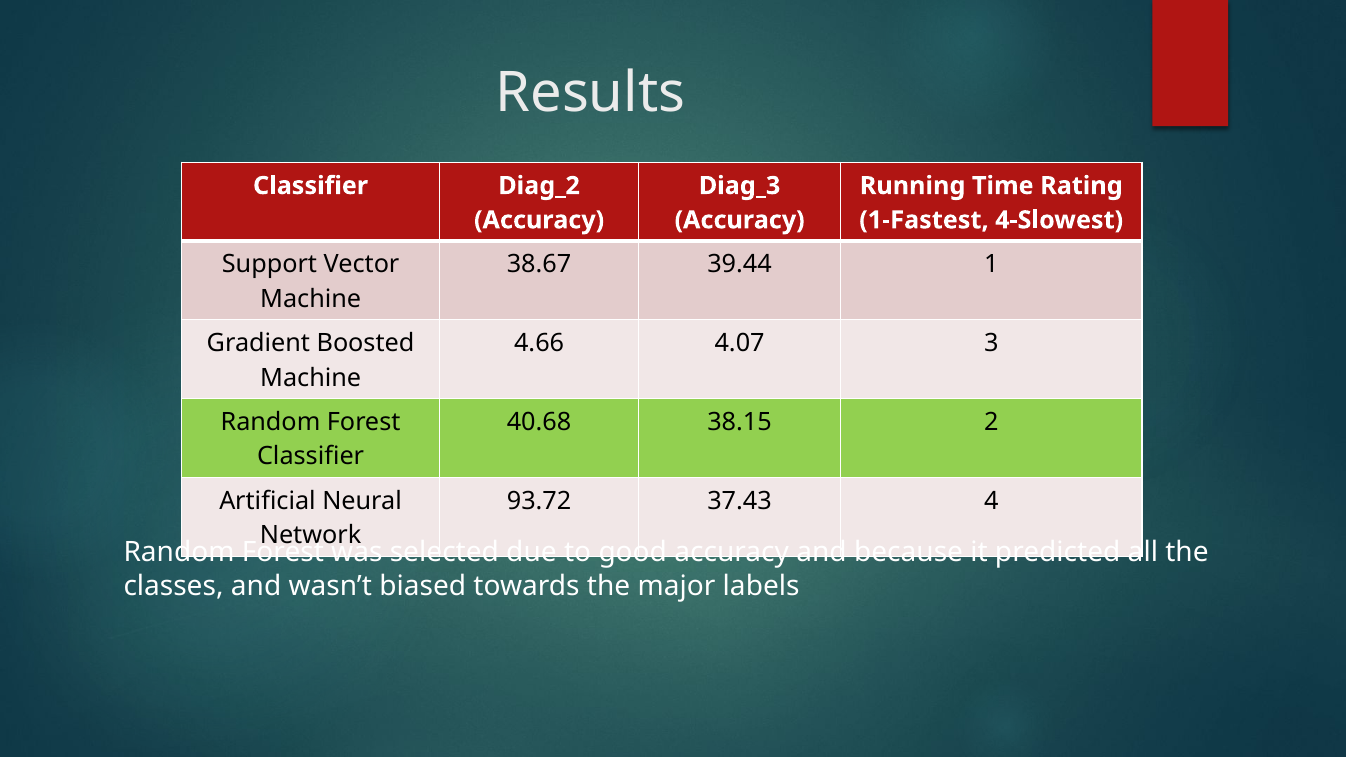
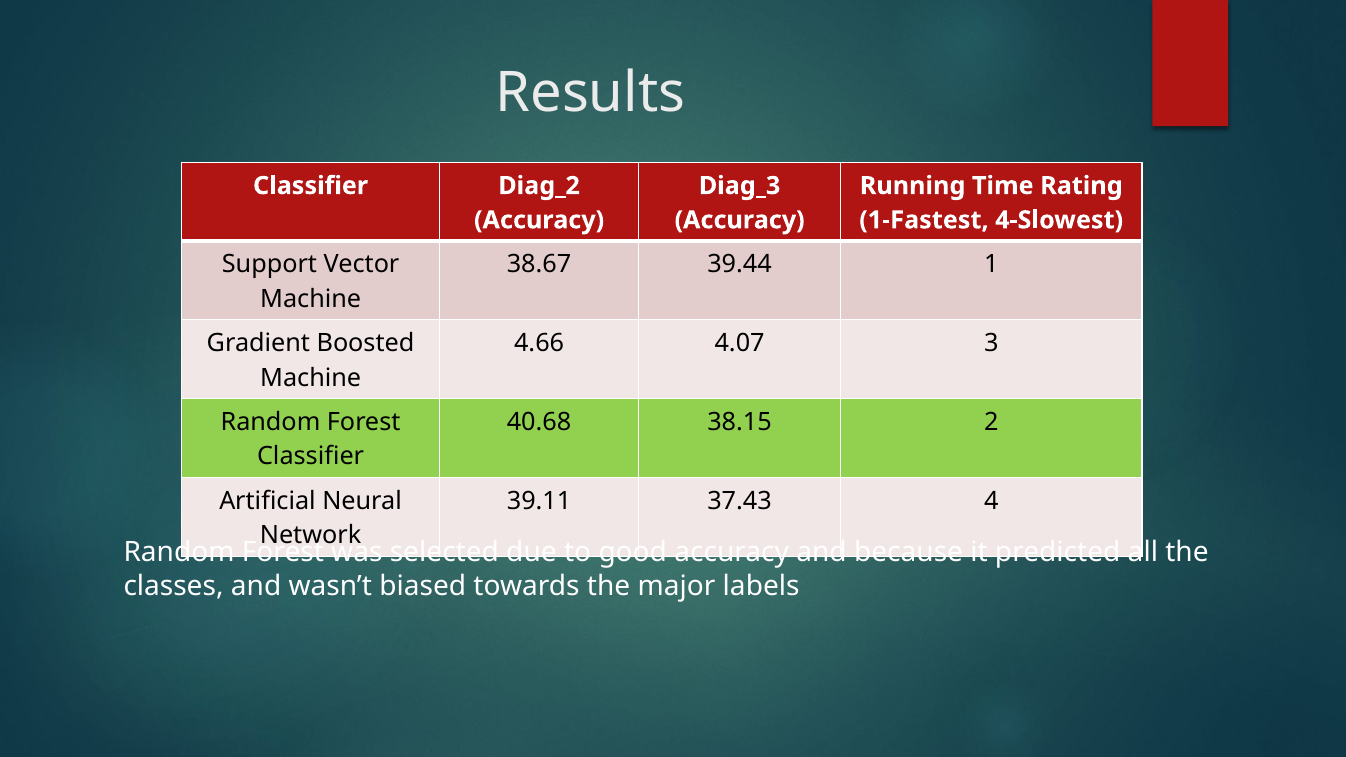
93.72: 93.72 -> 39.11 (539, 501)
